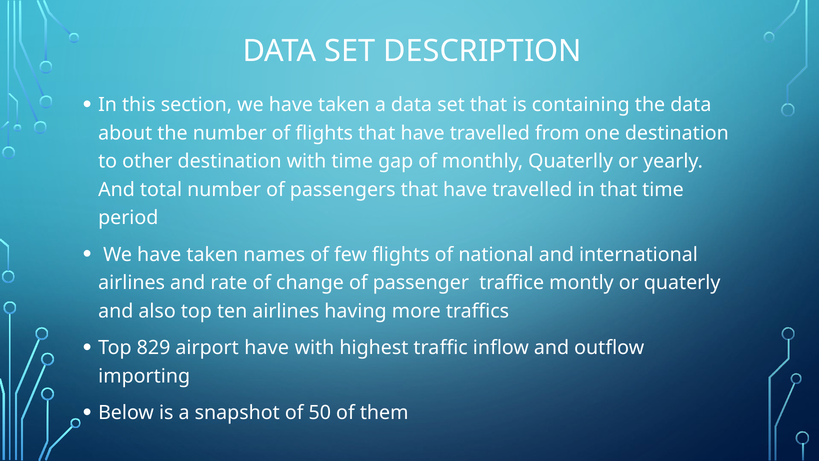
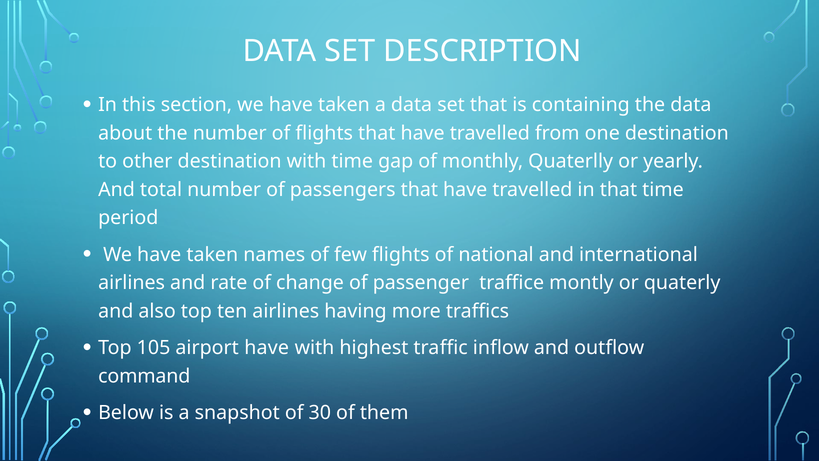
829: 829 -> 105 (154, 348)
importing: importing -> command (144, 376)
50: 50 -> 30 (320, 413)
